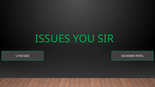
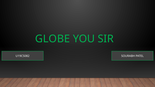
ISSUES: ISSUES -> GLOBE (52, 39)
